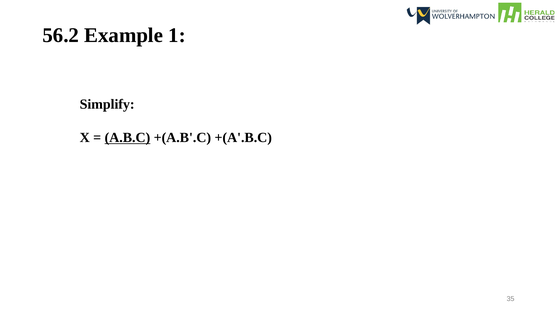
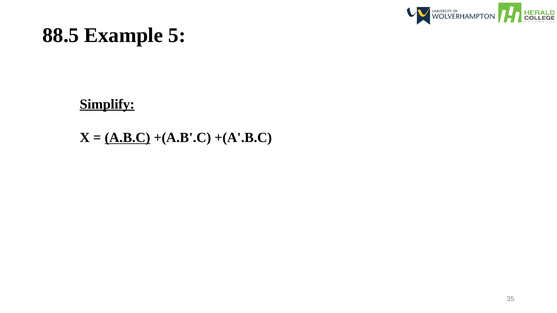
56.2: 56.2 -> 88.5 (61, 35)
1: 1 -> 5 (177, 35)
Simplify underline: none -> present (107, 104)
